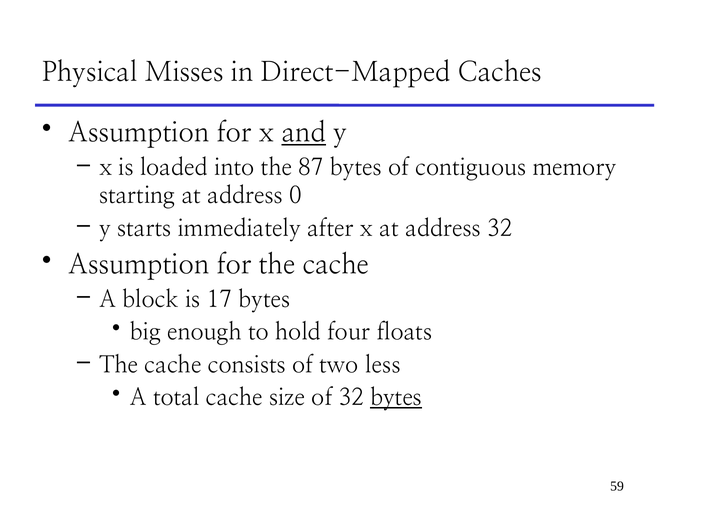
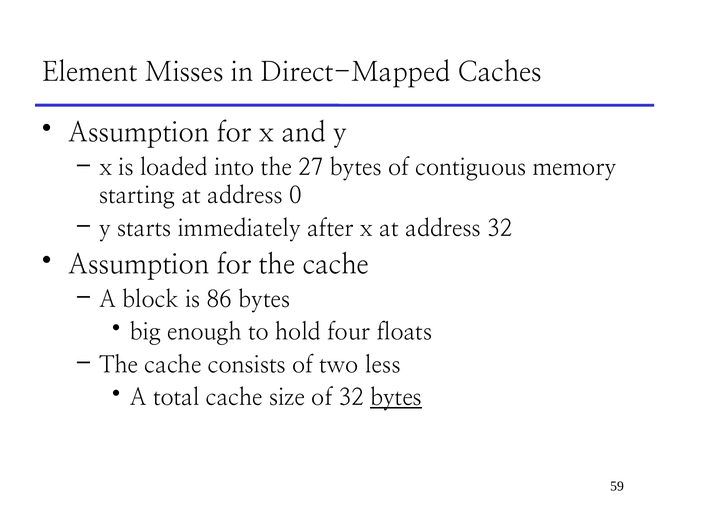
Physical: Physical -> Element (90, 72)
and underline: present -> none (304, 133)
87: 87 -> 27 (311, 168)
17: 17 -> 86 (219, 299)
